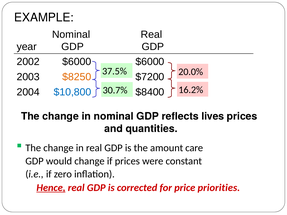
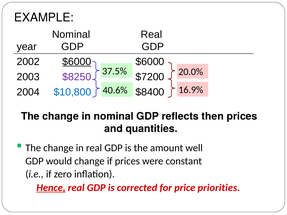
$6000 underline: none -> present (77, 62)
$8250 colour: orange -> purple (77, 77)
16.2%: 16.2% -> 16.9% (191, 90)
30.7%: 30.7% -> 40.6% (115, 90)
lives: lives -> then (213, 116)
care: care -> well (194, 148)
